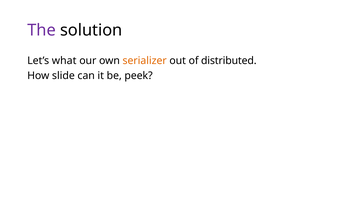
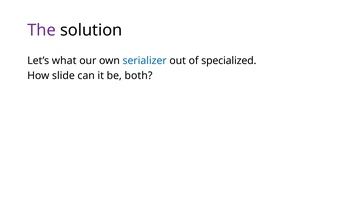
serializer colour: orange -> blue (145, 61)
distributed: distributed -> specialized (229, 61)
peek: peek -> both (138, 76)
